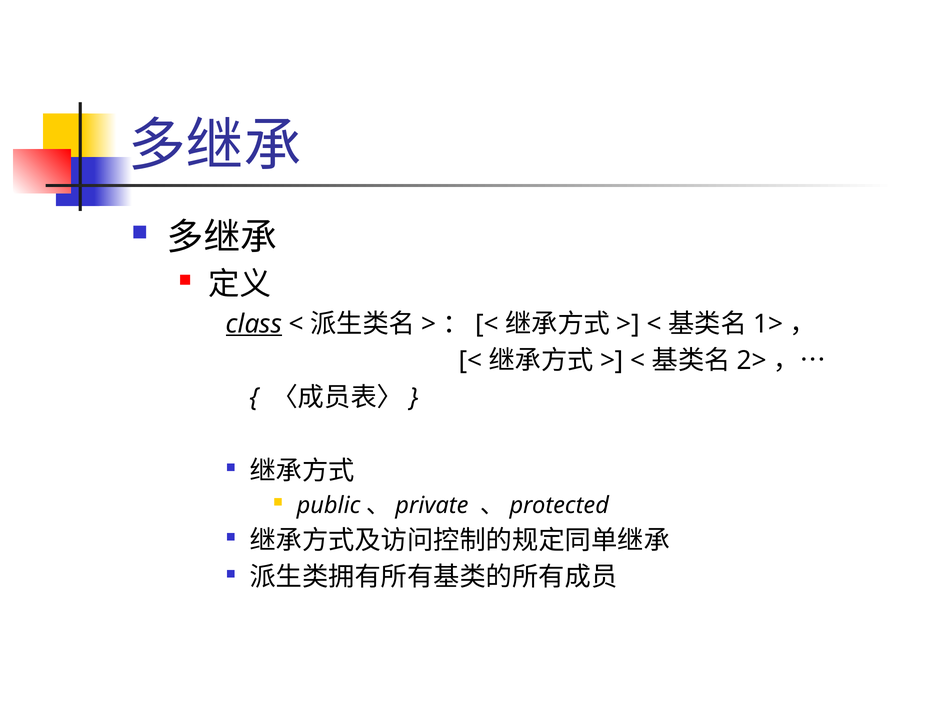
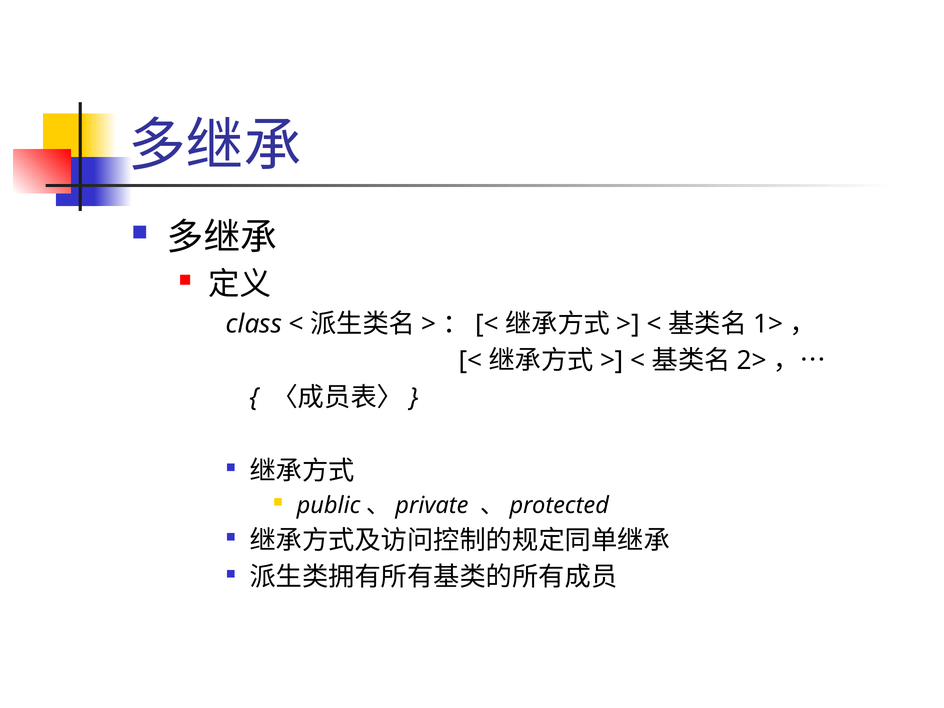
class underline: present -> none (254, 324)
